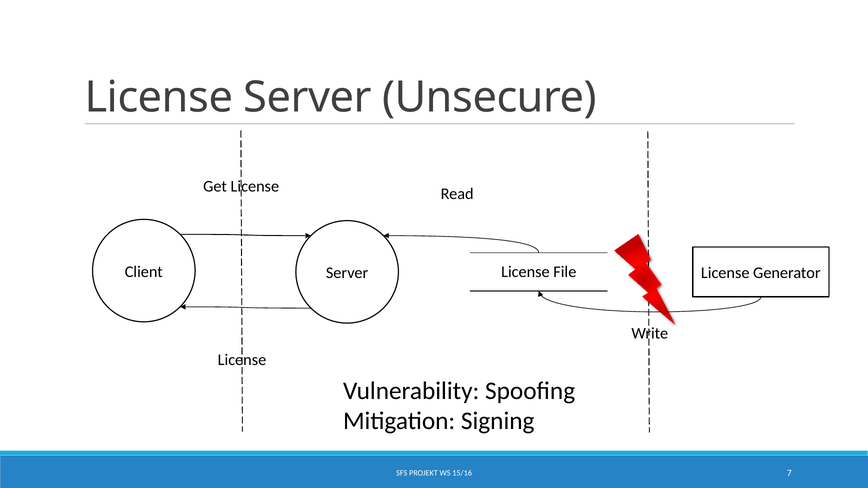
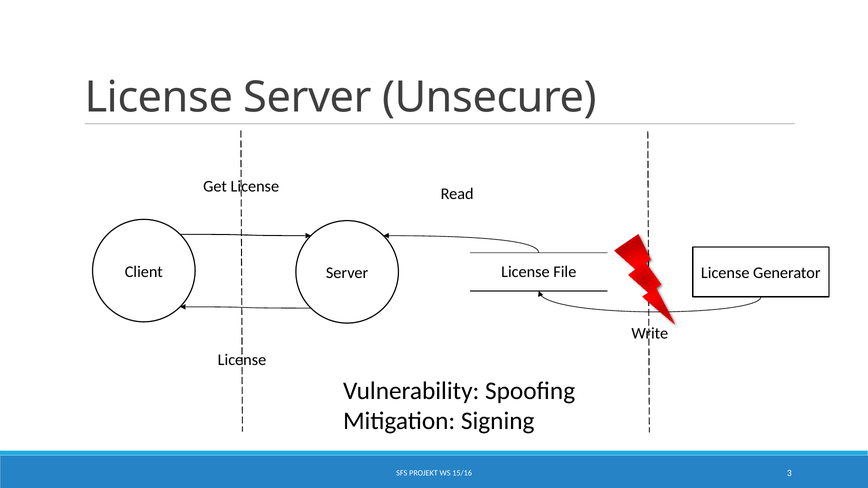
7: 7 -> 3 (789, 473)
